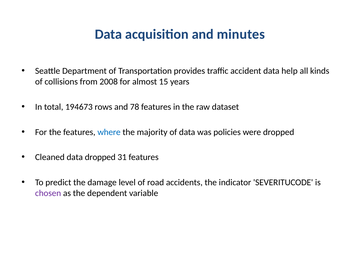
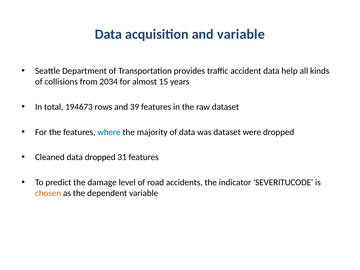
and minutes: minutes -> variable (241, 34)
2008: 2008 -> 2034 (109, 82)
78: 78 -> 39 (135, 107)
was policies: policies -> dataset (227, 132)
chosen colour: purple -> orange (48, 193)
